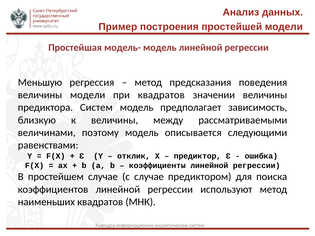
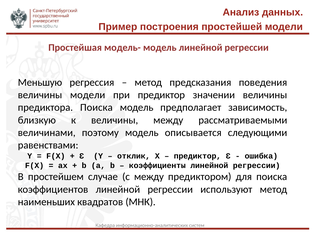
при квадратов: квадратов -> предиктор (161, 95)
предиктора Систем: Систем -> Поиска (96, 108)
с случае: случае -> между (149, 177)
